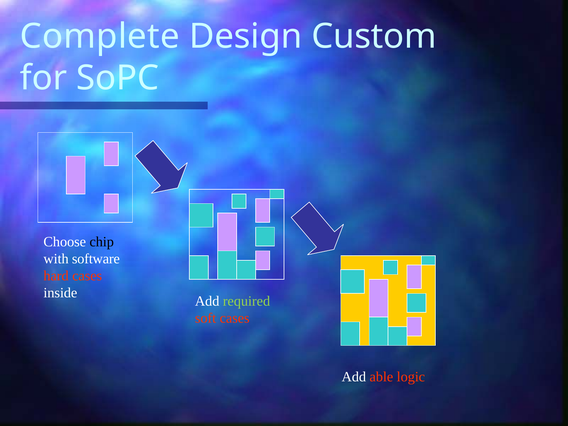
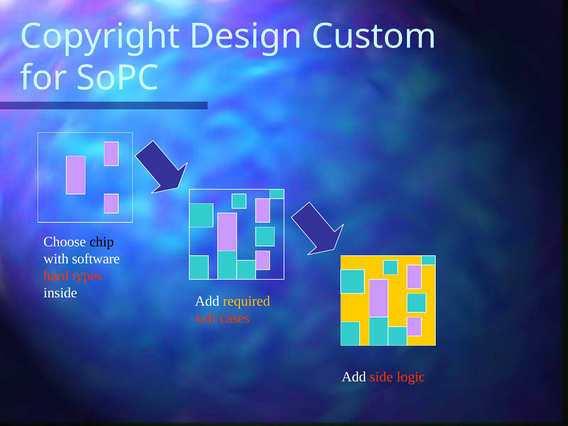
Complete: Complete -> Copyright (100, 37)
hard cases: cases -> types (87, 276)
required colour: light green -> yellow (246, 301)
able: able -> side (381, 377)
